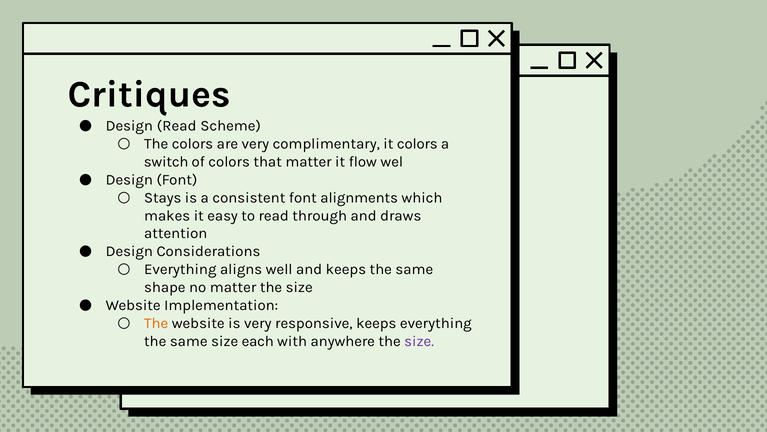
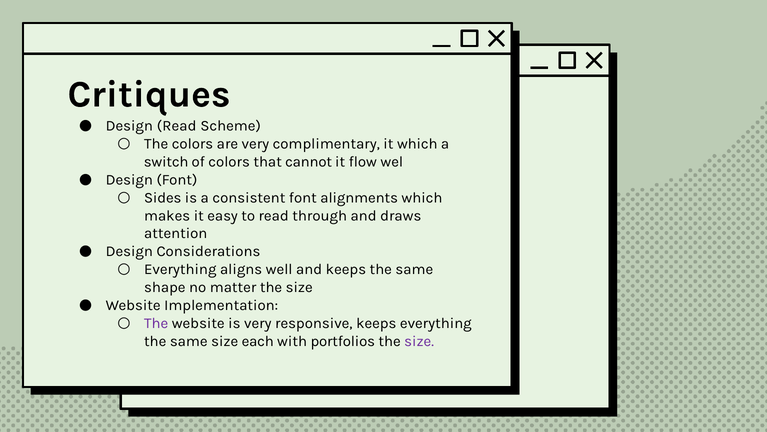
it colors: colors -> which (417, 144)
that matter: matter -> cannot (309, 162)
Stays: Stays -> Sides (163, 197)
The colour: orange -> purple (156, 323)
anywhere: anywhere -> portfolios (343, 341)
